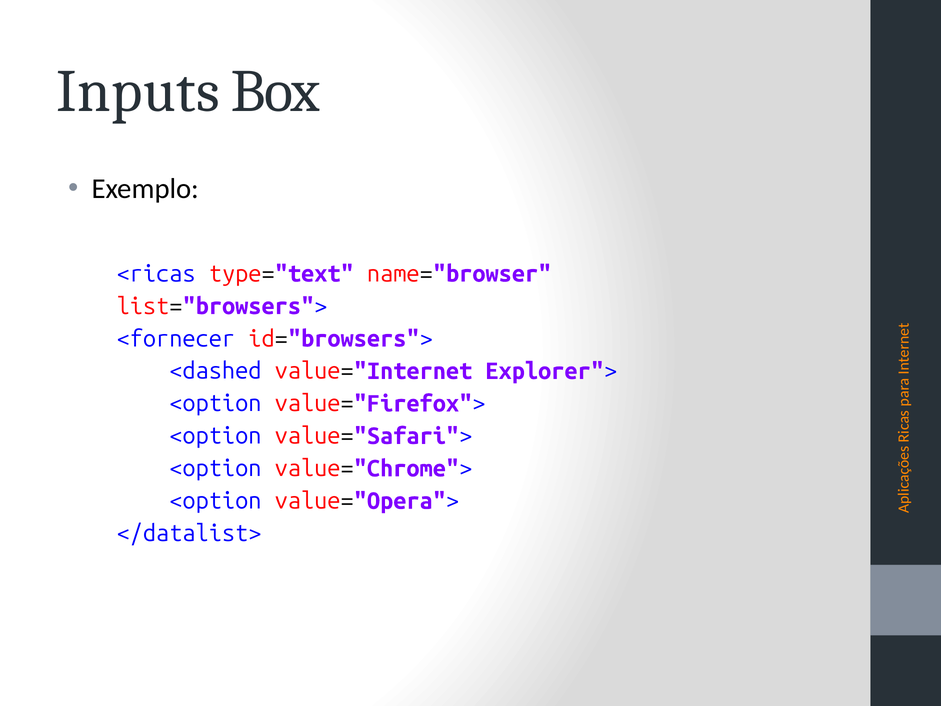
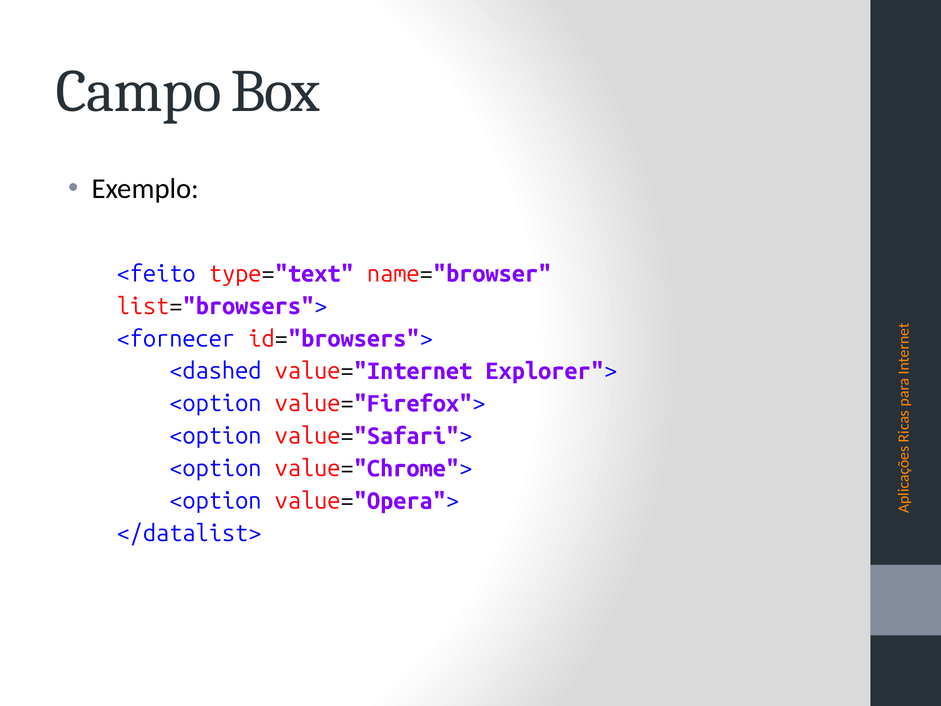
Inputs: Inputs -> Campo (139, 91)
<ricas: <ricas -> <feito (156, 274)
